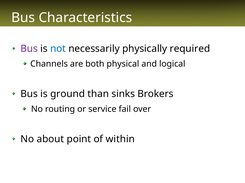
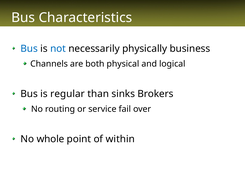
Bus colour: purple -> blue (29, 49)
required: required -> business (190, 49)
ground: ground -> regular (68, 94)
about: about -> whole (50, 140)
